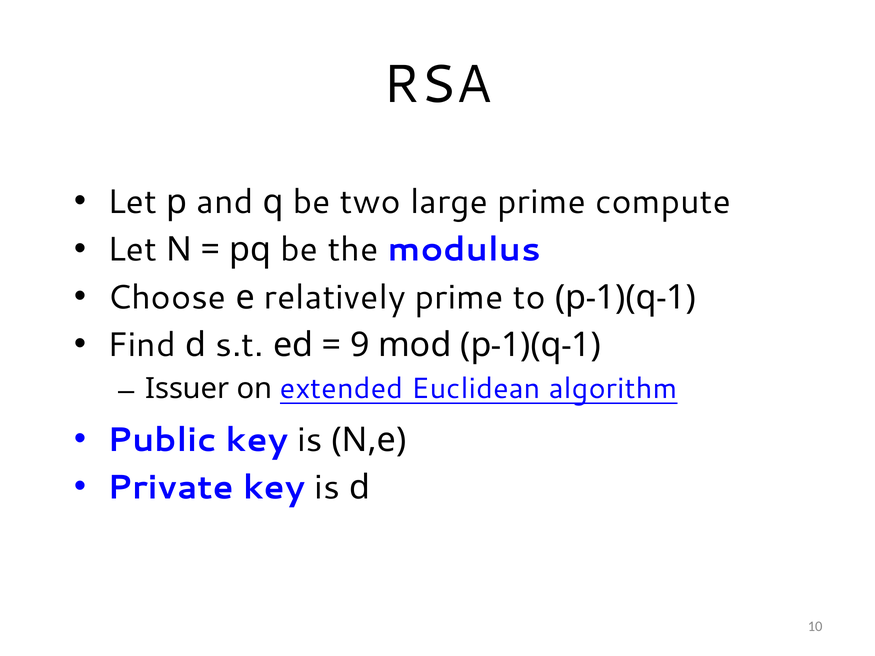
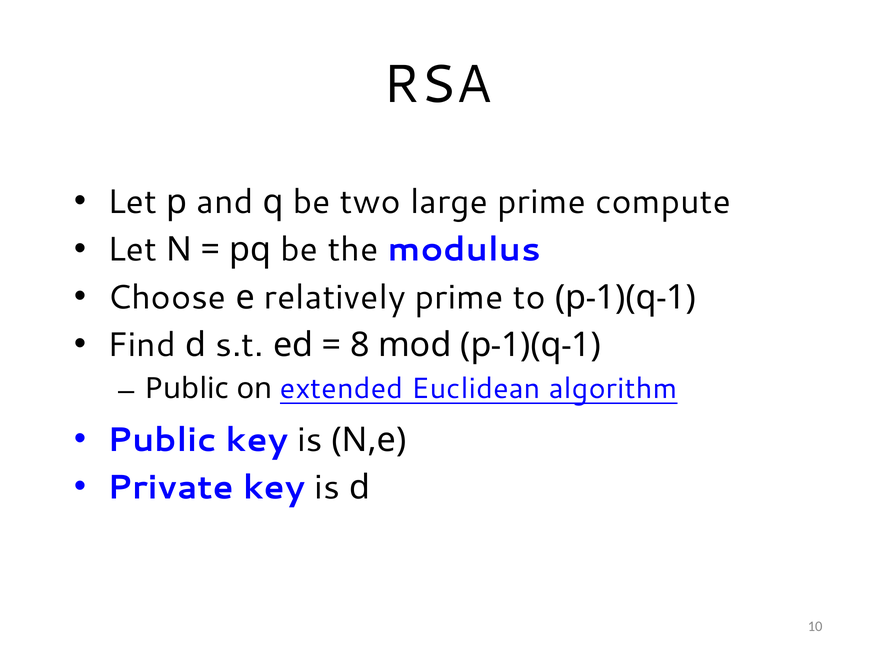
9: 9 -> 8 (360, 345)
Issuer: Issuer -> Public (187, 389)
